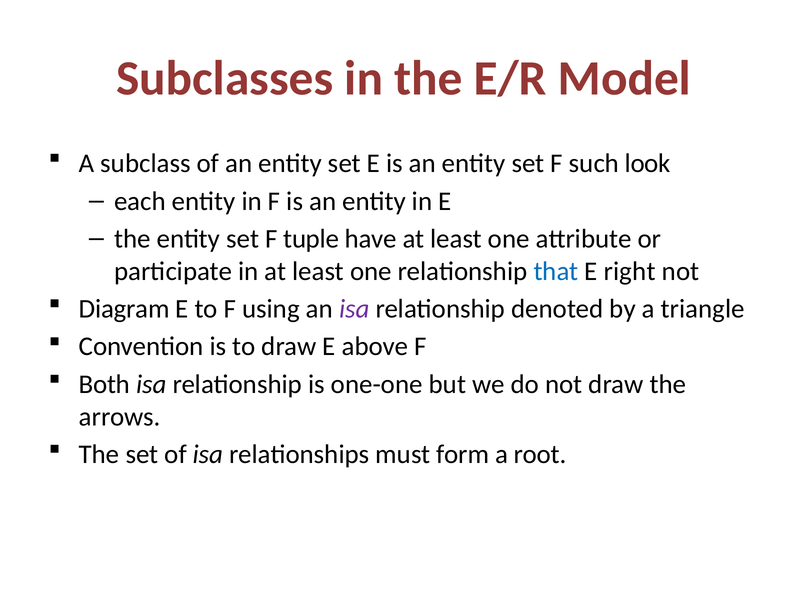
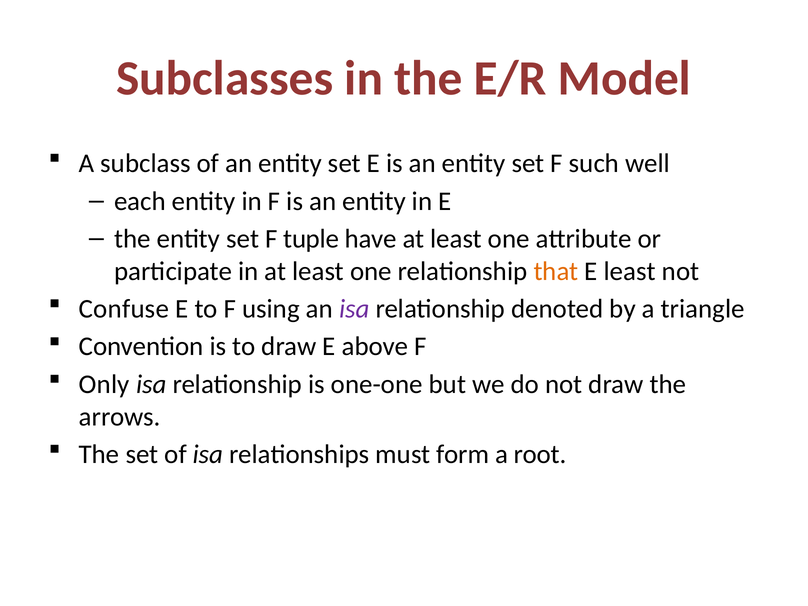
look: look -> well (648, 163)
that colour: blue -> orange (556, 271)
E right: right -> least (630, 271)
Diagram: Diagram -> Confuse (124, 309)
Both: Both -> Only (104, 384)
